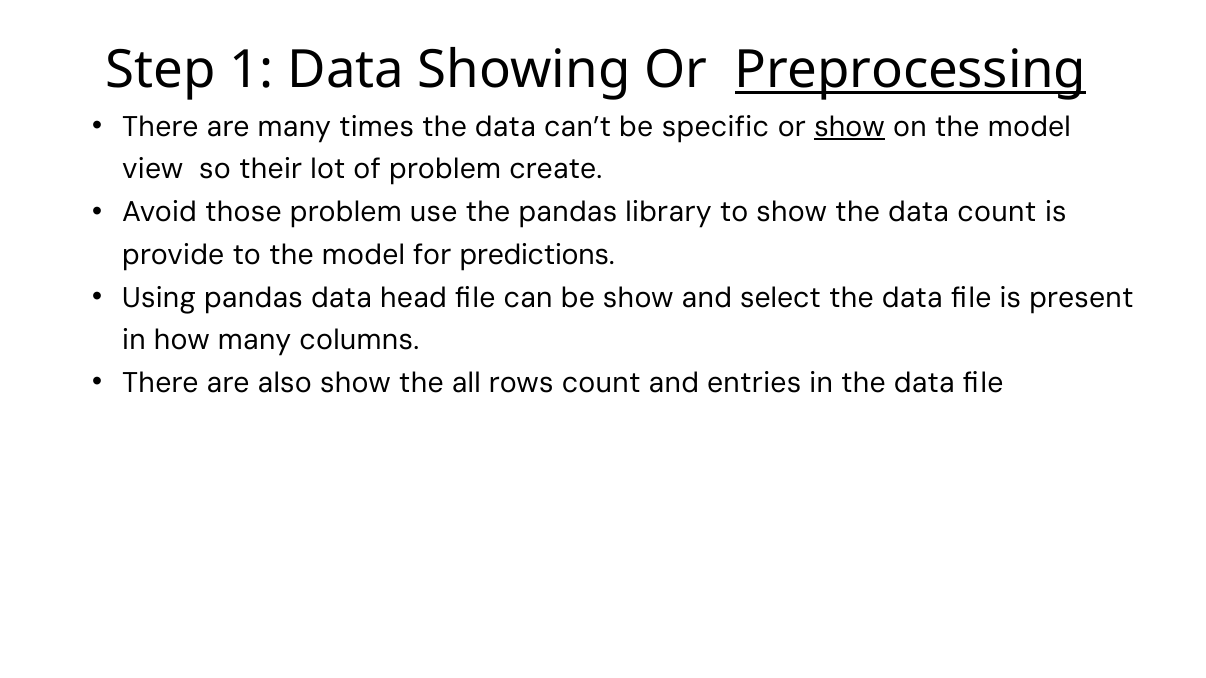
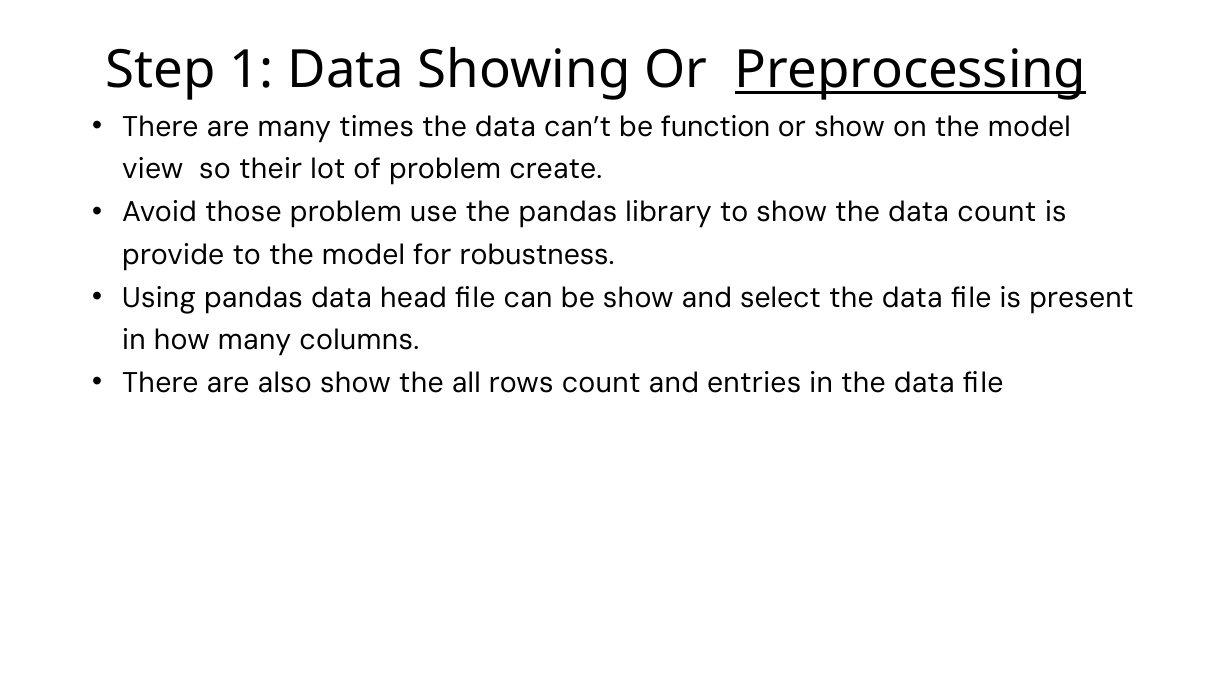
specific: specific -> function (716, 127)
show underline: present -> none (850, 127)
predictions: predictions -> robustness (537, 255)
